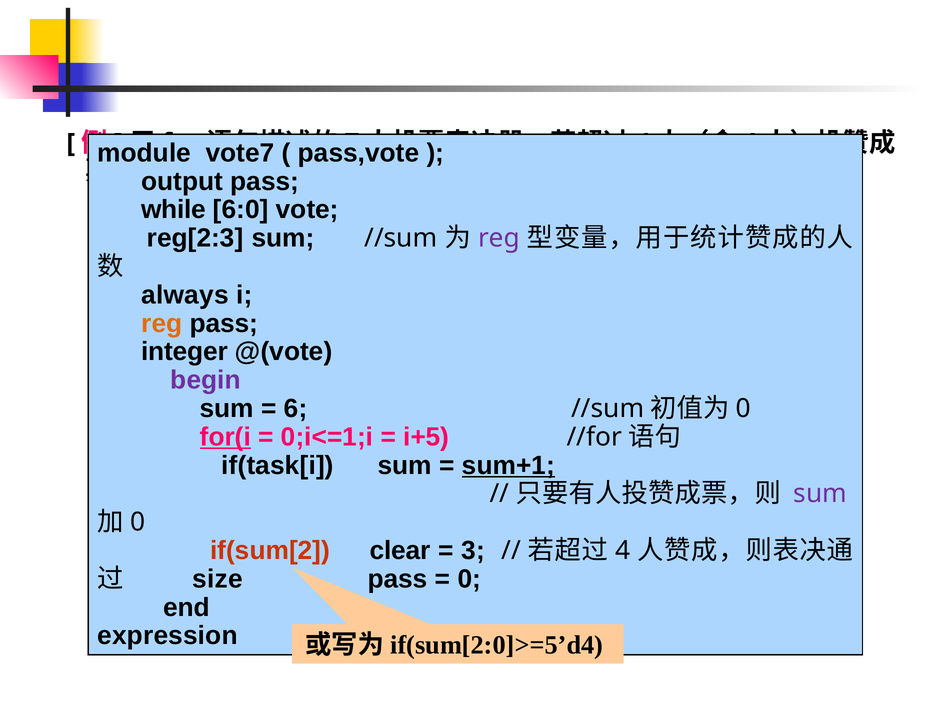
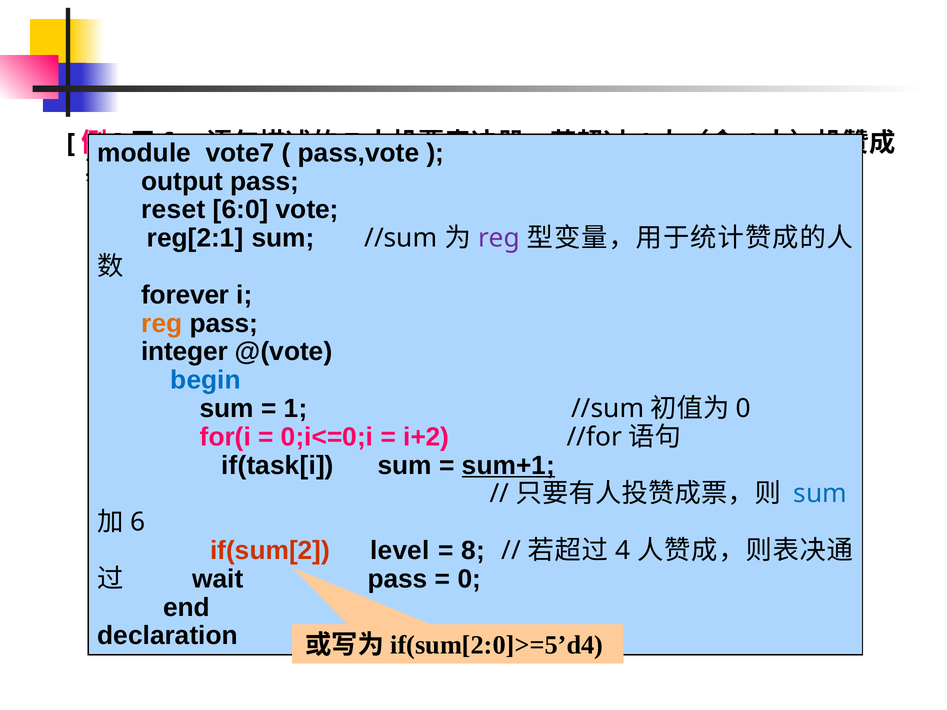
while: while -> reset (173, 210)
reg[2:3: reg[2:3 -> reg[2:1 (195, 238)
always: always -> forever (185, 295)
begin colour: purple -> blue (206, 380)
6: 6 -> 1 (296, 409)
for(i underline: present -> none (225, 437)
0;i<=1;i: 0;i<=1;i -> 0;i<=0;i (327, 437)
i+5: i+5 -> i+2 (426, 437)
sum colour: purple -> blue (820, 494)
0: 0 -> 6 (138, 522)
clear: clear -> level (400, 551)
3: 3 -> 8 (473, 551)
size: size -> wait (218, 579)
expression: expression -> declaration (168, 636)
